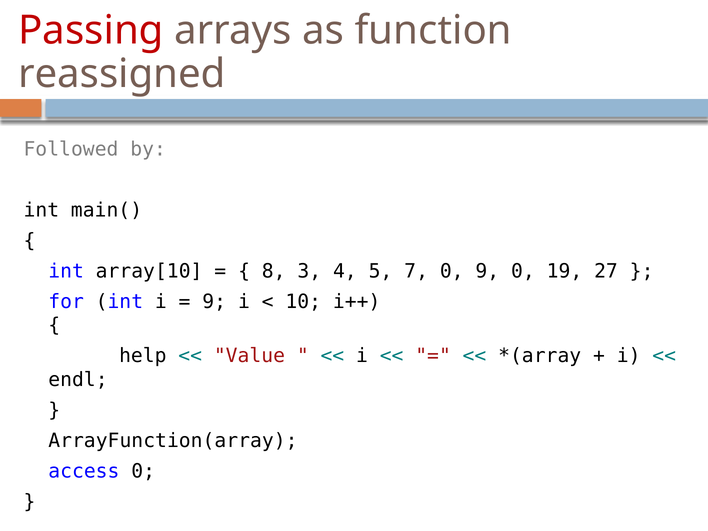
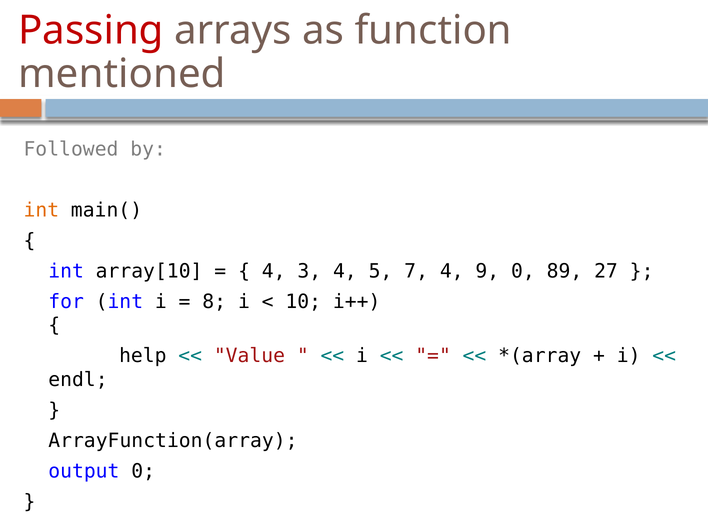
reassigned: reassigned -> mentioned (122, 74)
int colour: black -> orange (41, 210)
8: 8 -> 4 (274, 271)
7 0: 0 -> 4 (452, 271)
19: 19 -> 89 (564, 271)
9: 9 -> 8 (214, 302)
access: access -> output (84, 471)
